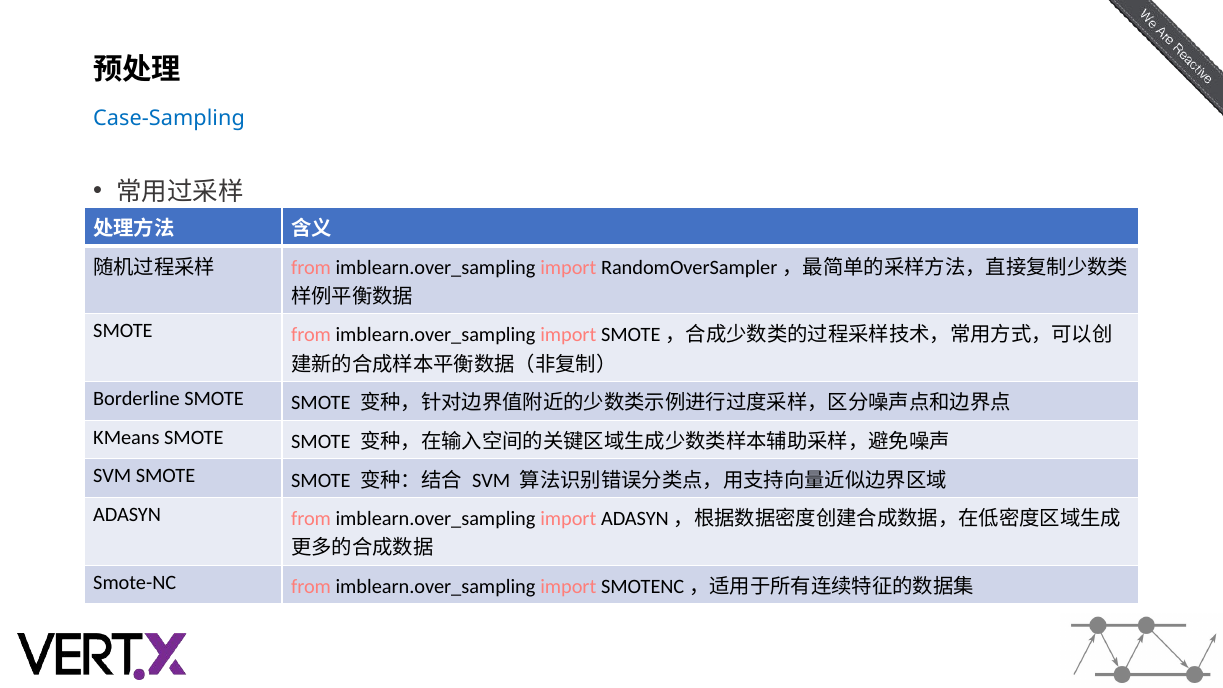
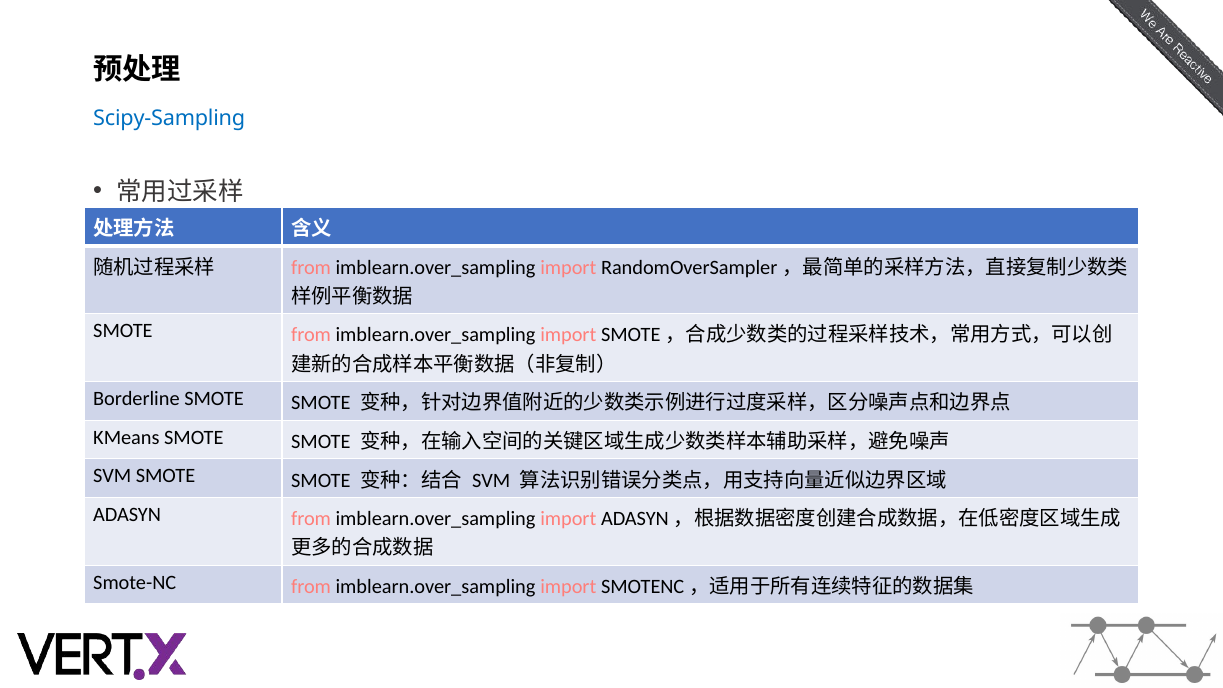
Case-Sampling: Case-Sampling -> Scipy-Sampling (169, 119)
